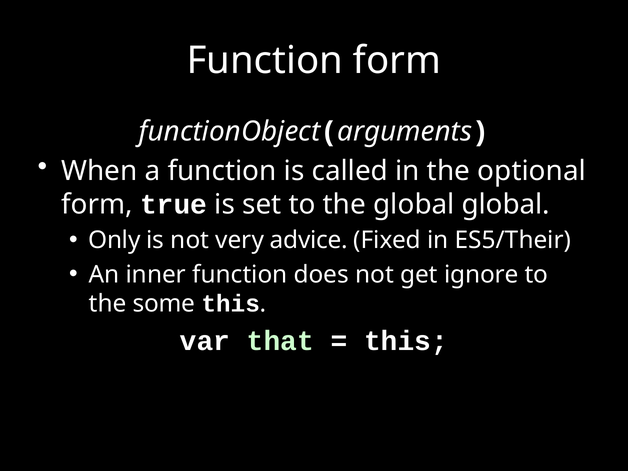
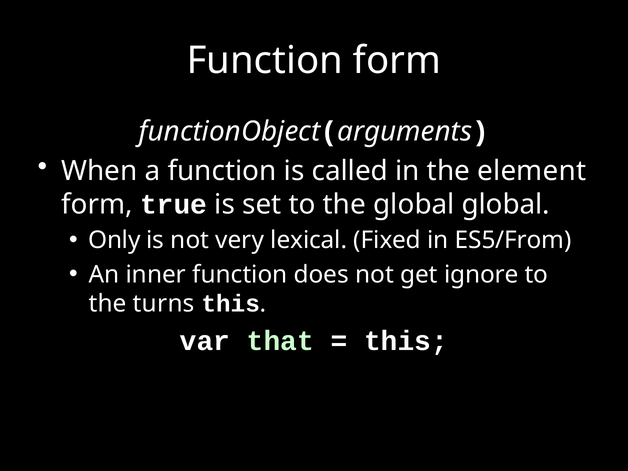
optional: optional -> element (532, 171)
advice: advice -> lexical (309, 240)
ES5/Their: ES5/Their -> ES5/From (513, 240)
some: some -> turns (164, 304)
